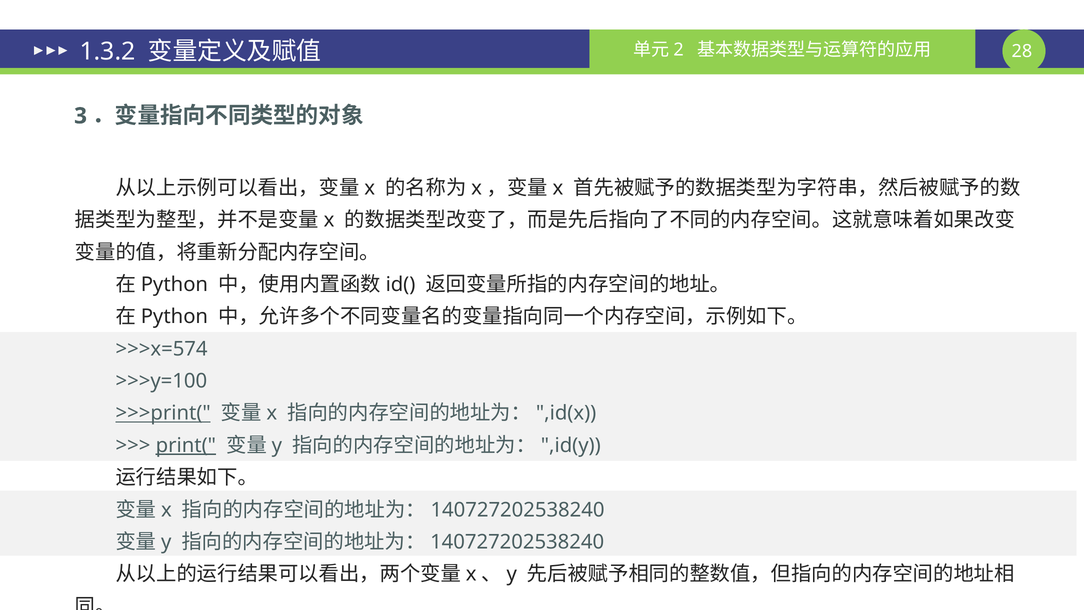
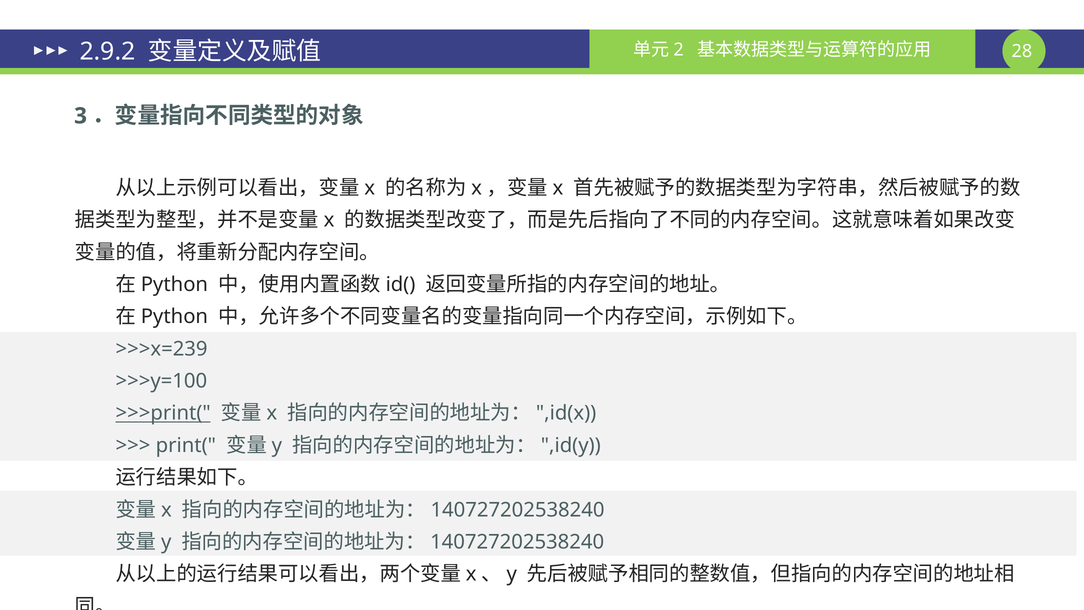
1.3.2: 1.3.2 -> 2.9.2 (108, 52)
>>>x=574: >>>x=574 -> >>>x=239 (162, 349)
print( underline: present -> none (186, 445)
